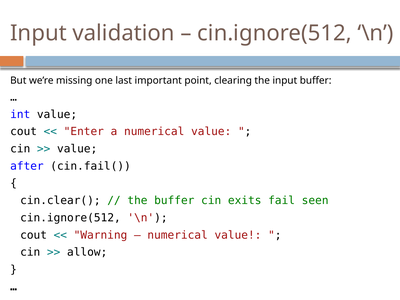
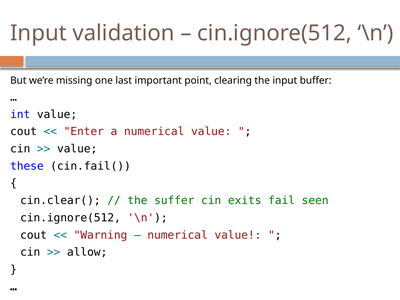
after: after -> these (27, 166)
the buffer: buffer -> suffer (174, 201)
